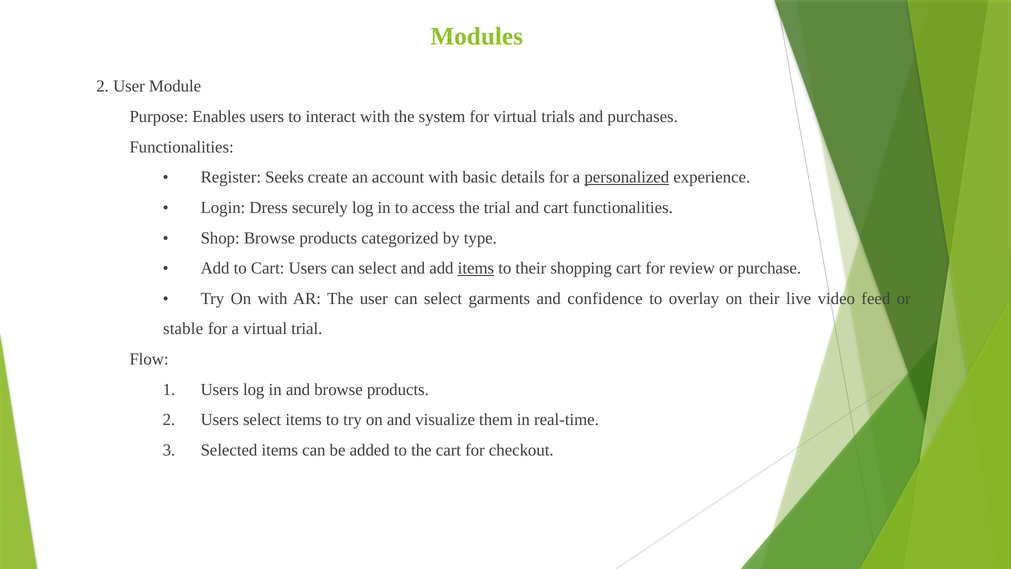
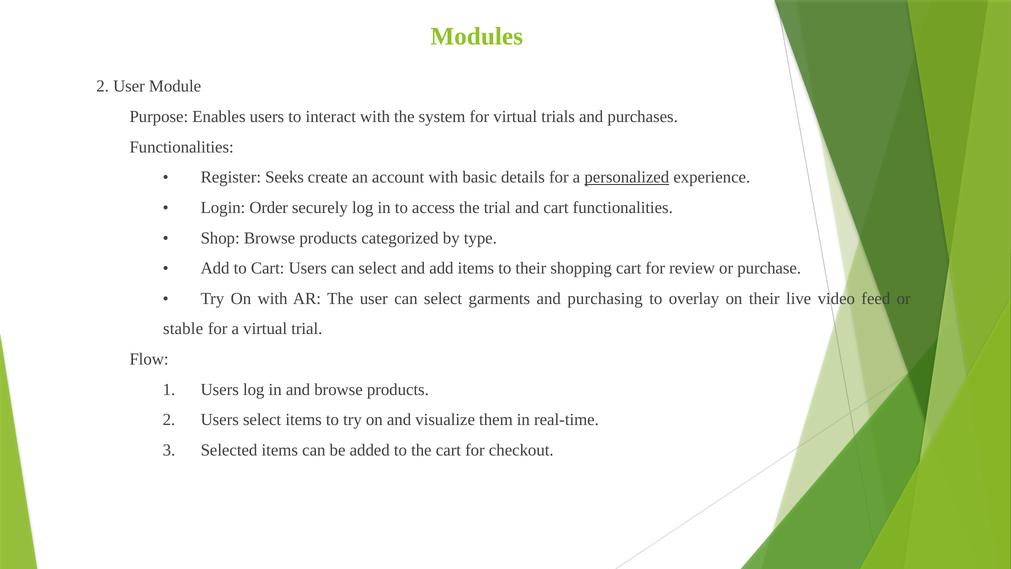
Dress: Dress -> Order (269, 208)
items underline: present -> none (476, 268)
confidence: confidence -> purchasing (605, 298)
